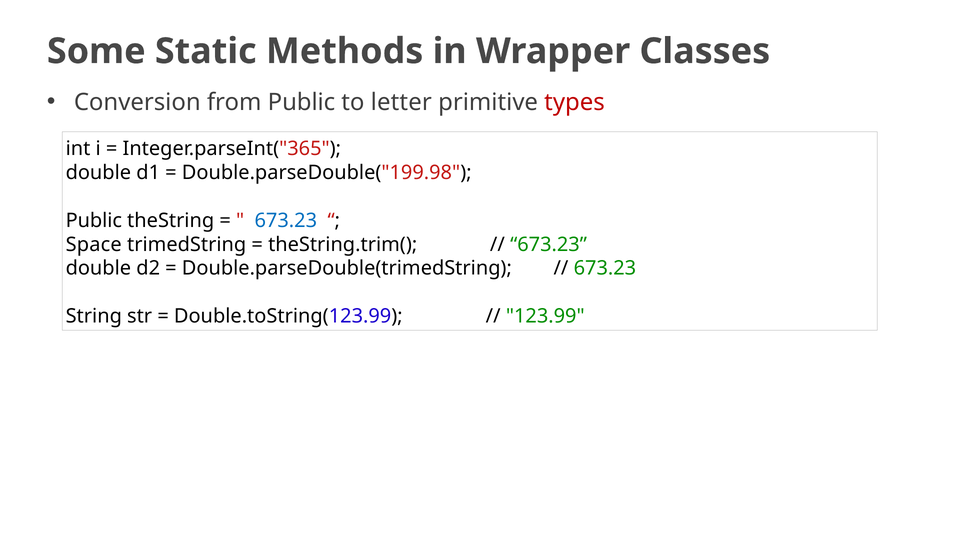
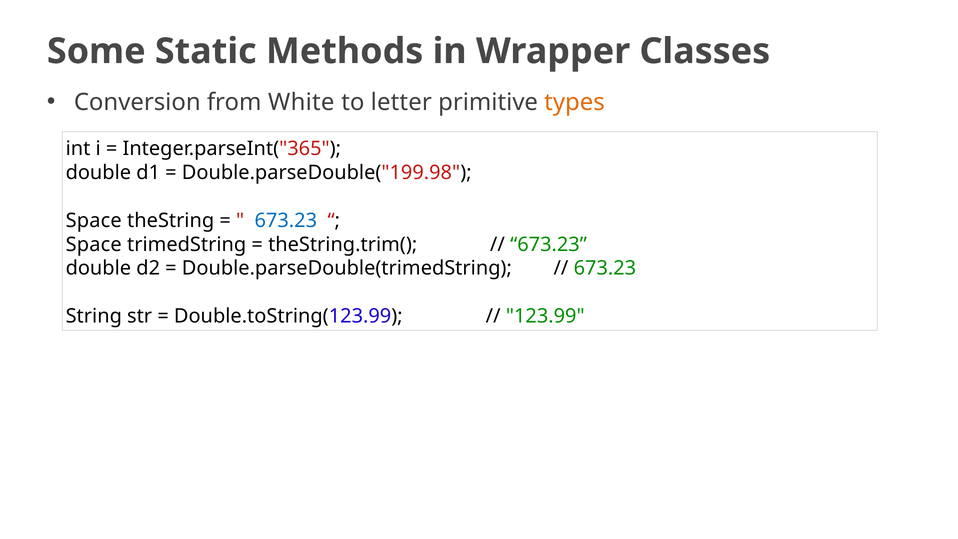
from Public: Public -> White (301, 102)
types colour: red -> orange (575, 102)
Public: Public -> Space (94, 220)
